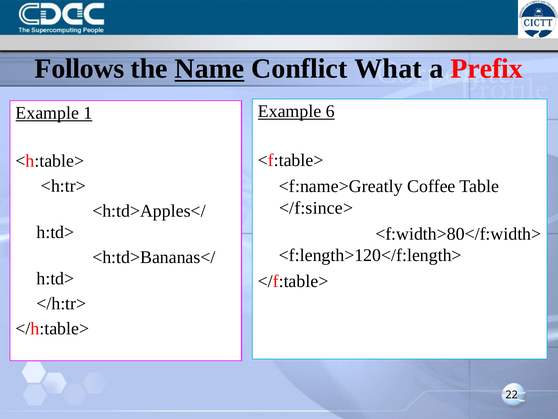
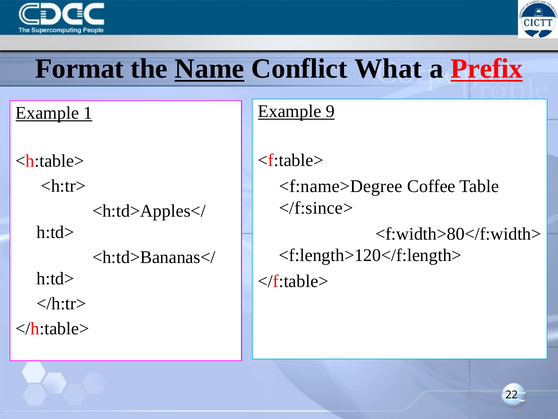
Follows: Follows -> Format (79, 69)
Prefix underline: none -> present (487, 69)
6: 6 -> 9 (330, 111)
<f:name>Greatly: <f:name>Greatly -> <f:name>Degree (341, 186)
